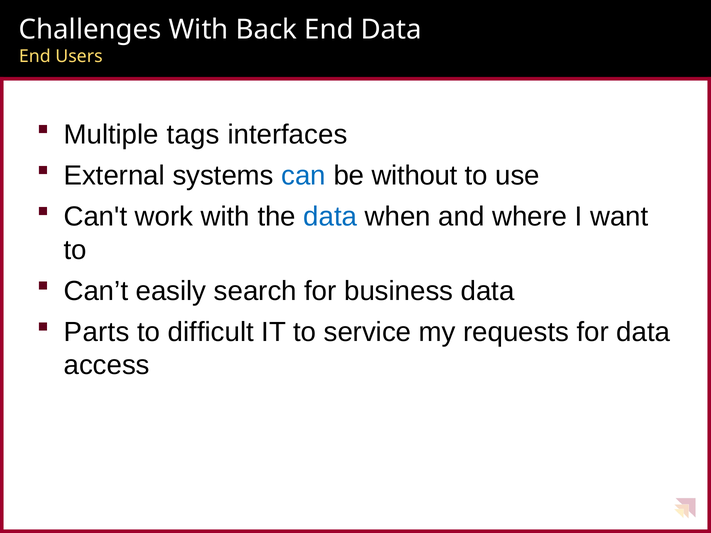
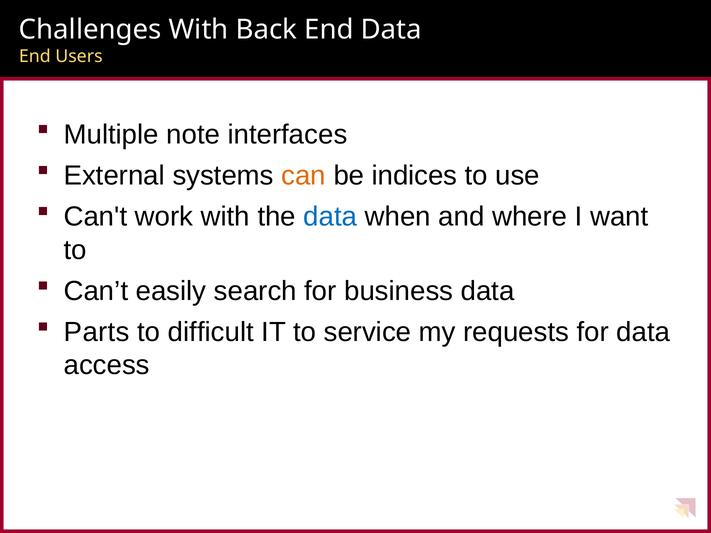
tags: tags -> note (193, 135)
can colour: blue -> orange (304, 176)
without: without -> indices (415, 176)
